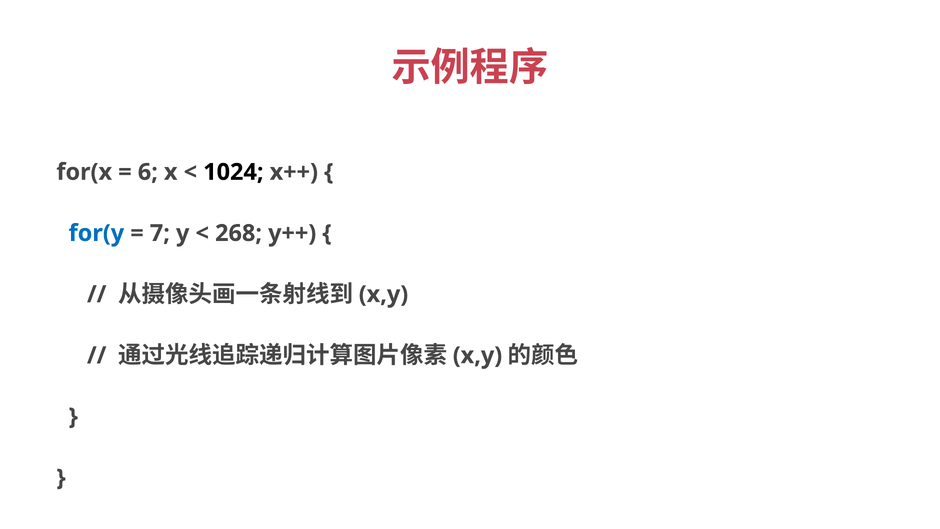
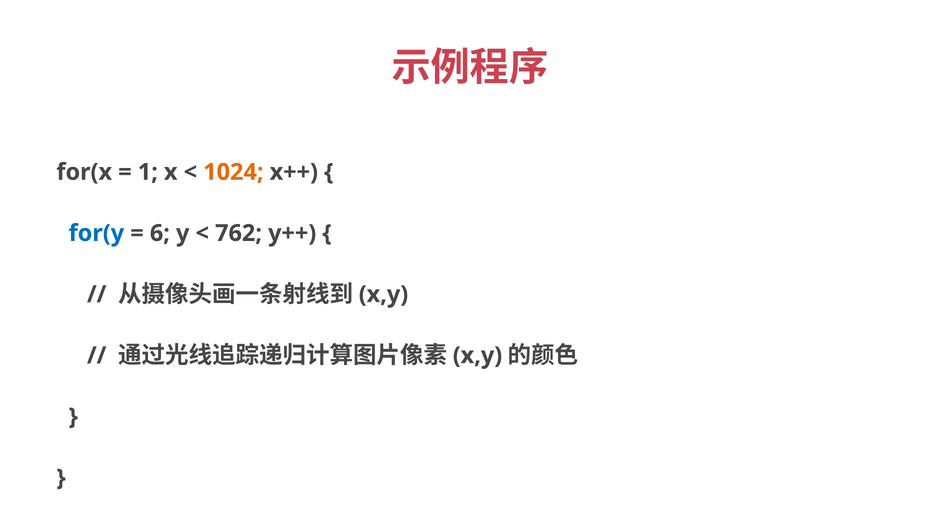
6: 6 -> 1 (148, 172)
1024 colour: black -> orange (233, 172)
7: 7 -> 6 (160, 233)
268: 268 -> 762 (239, 233)
